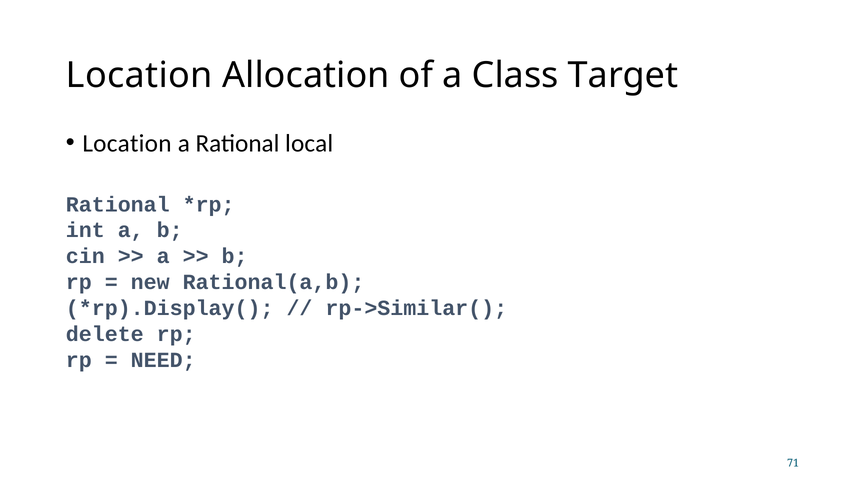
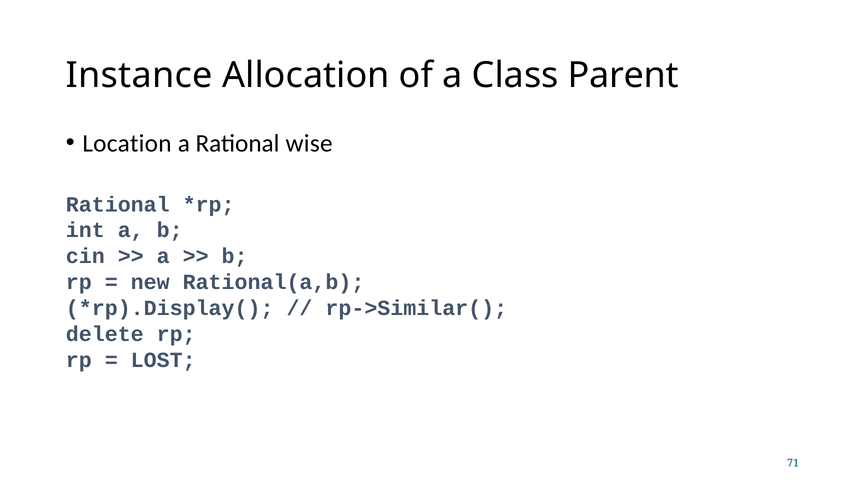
Location: Location -> Instance (139, 75)
Target: Target -> Parent (623, 75)
local: local -> wise (309, 144)
NEED: NEED -> LOST (163, 360)
